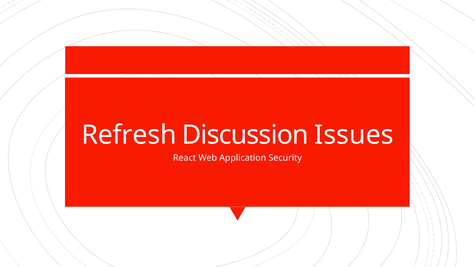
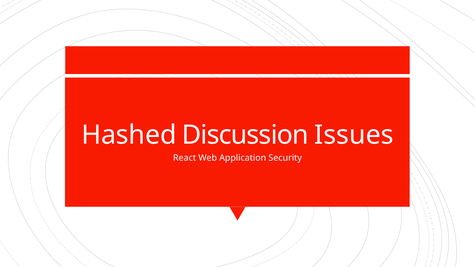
Refresh: Refresh -> Hashed (129, 135)
